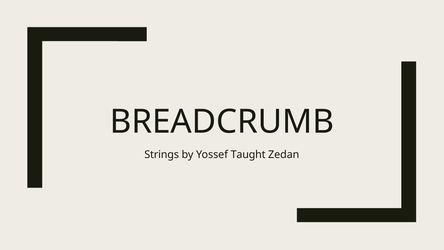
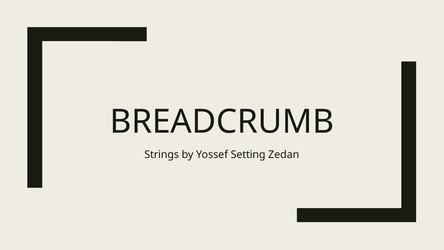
Taught: Taught -> Setting (248, 154)
